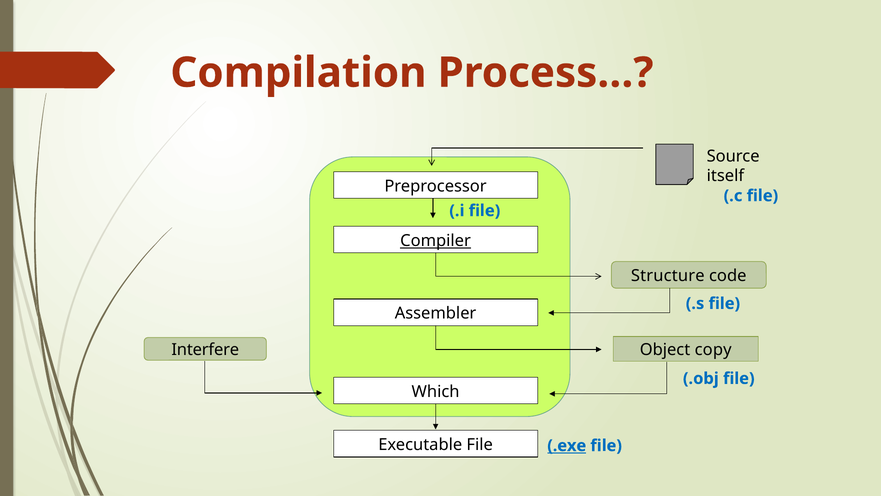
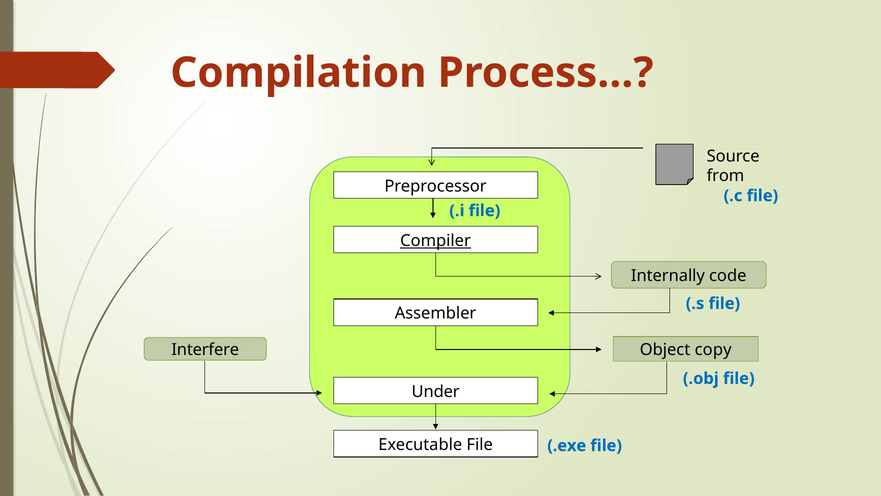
itself: itself -> from (725, 176)
Structure: Structure -> Internally (668, 276)
Which: Which -> Under (436, 391)
.exe underline: present -> none (567, 445)
